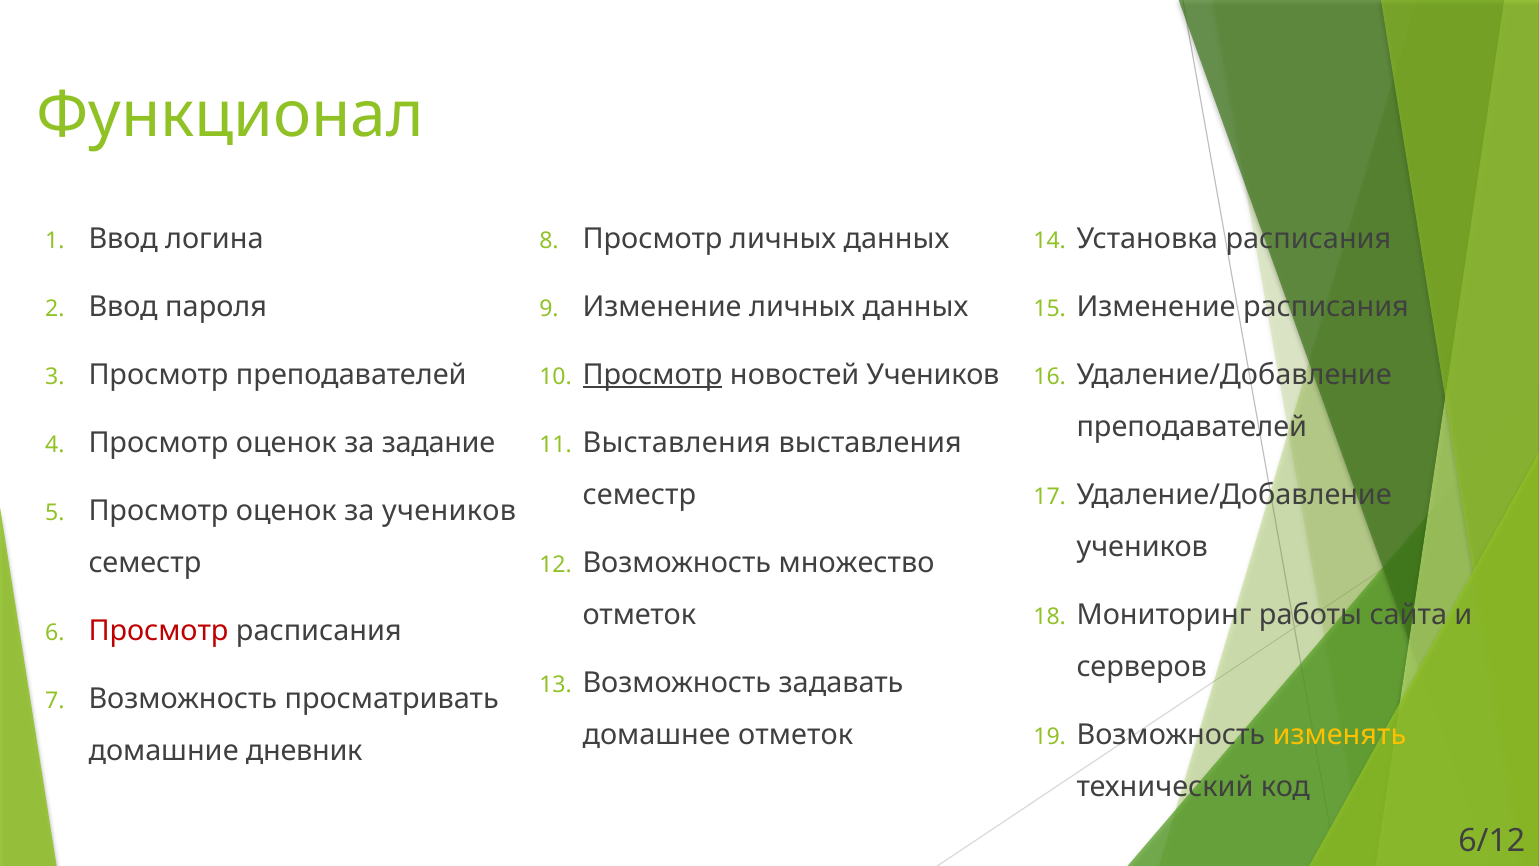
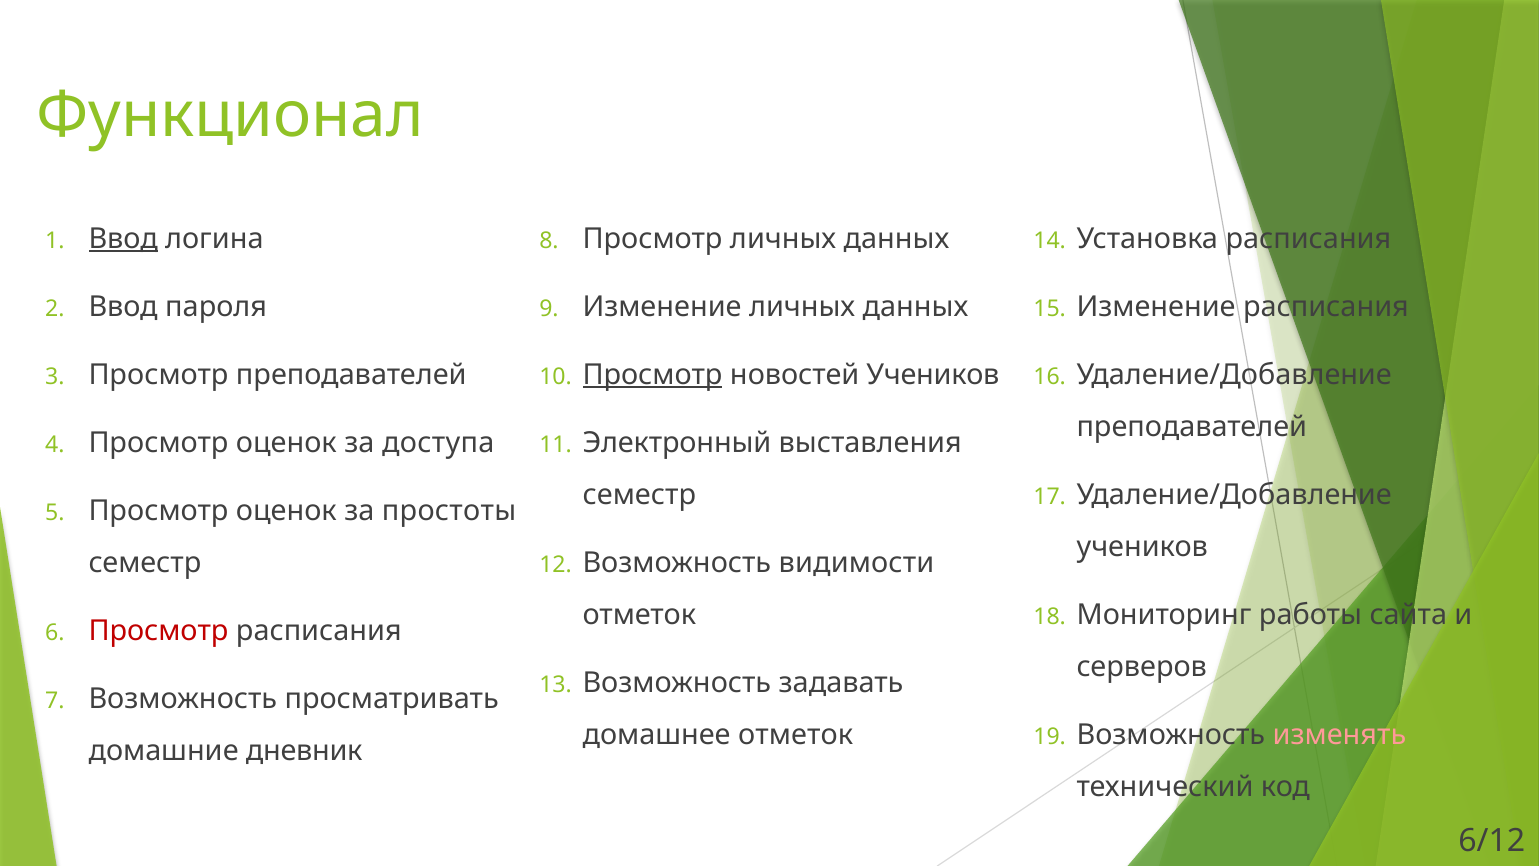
Ввод underline: none -> present (123, 239)
задание: задание -> доступа (438, 443)
Выставления: Выставления -> Электронный (677, 443)
за учеников: учеников -> простоты (449, 511)
множество: множество -> видимости (856, 562)
изменять colour: yellow -> pink (1339, 734)
